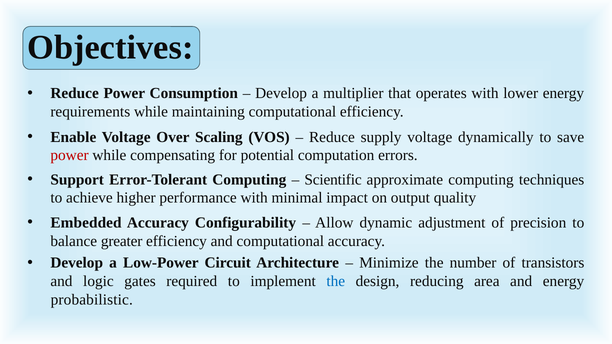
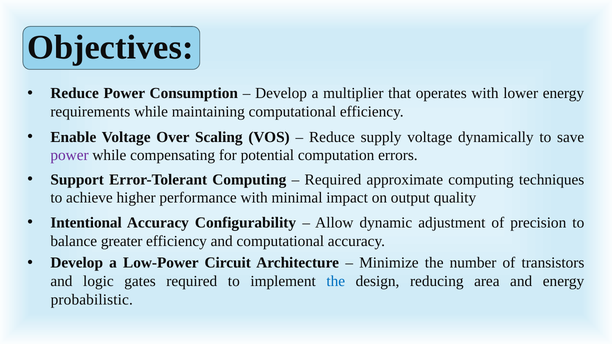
power colour: red -> purple (70, 156)
Scientific: Scientific -> Required (333, 180)
Embedded: Embedded -> Intentional (86, 223)
